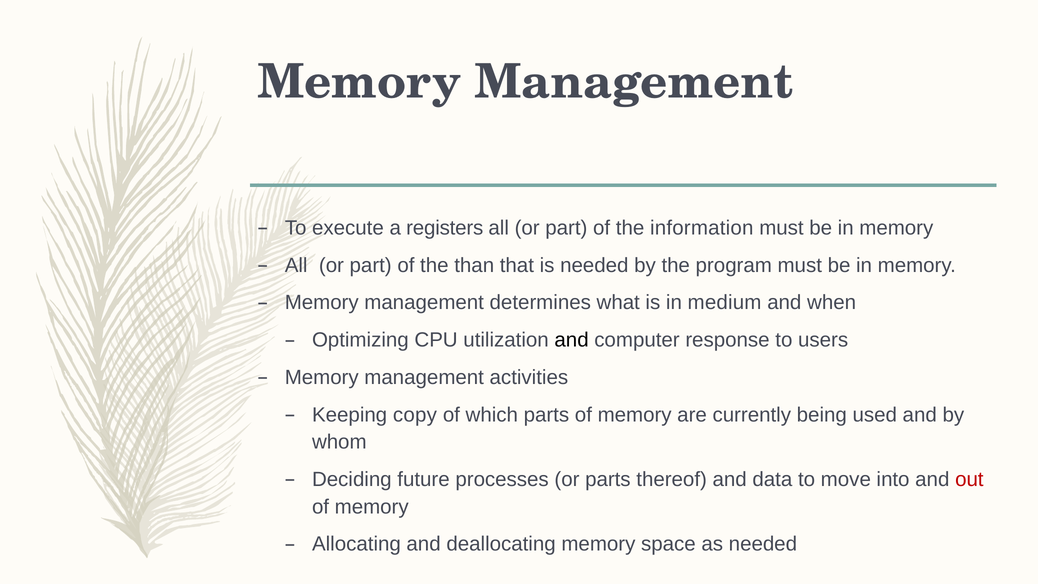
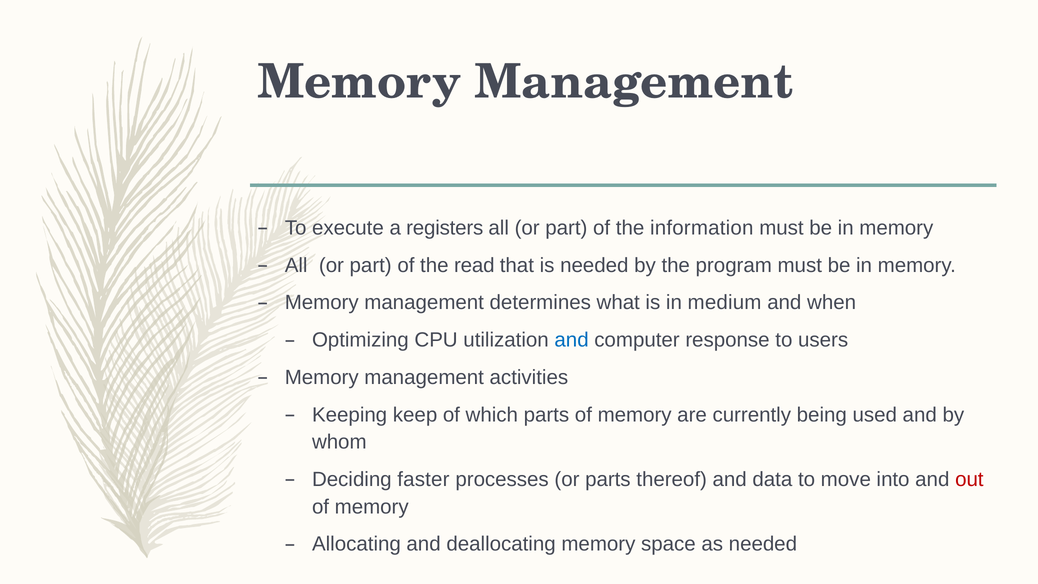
than: than -> read (474, 265)
and colour: black -> blue (572, 340)
copy: copy -> keep (415, 415)
future: future -> faster (423, 479)
